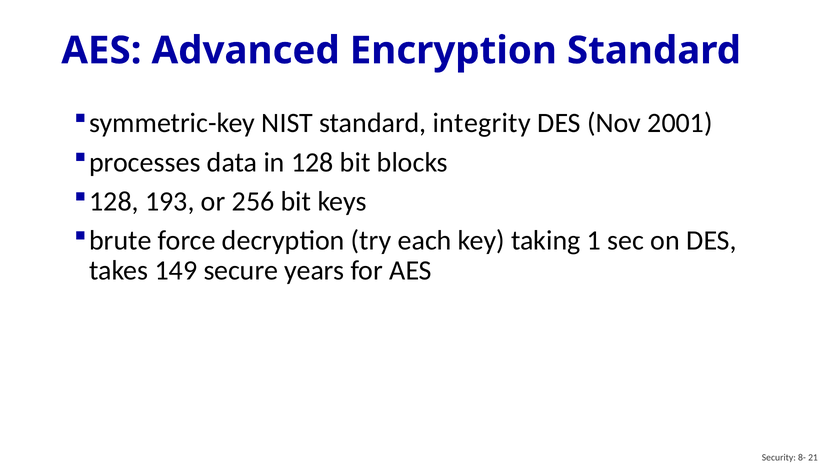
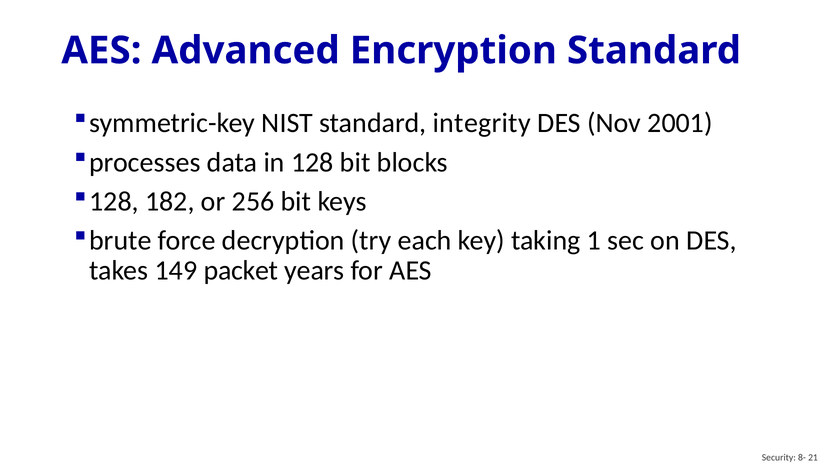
193: 193 -> 182 (170, 201)
secure: secure -> packet (241, 270)
